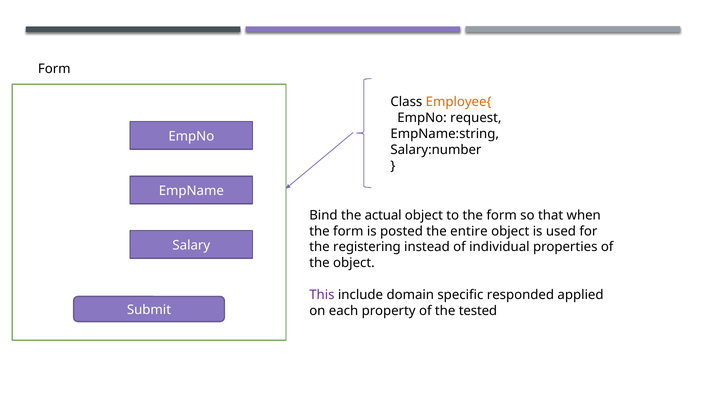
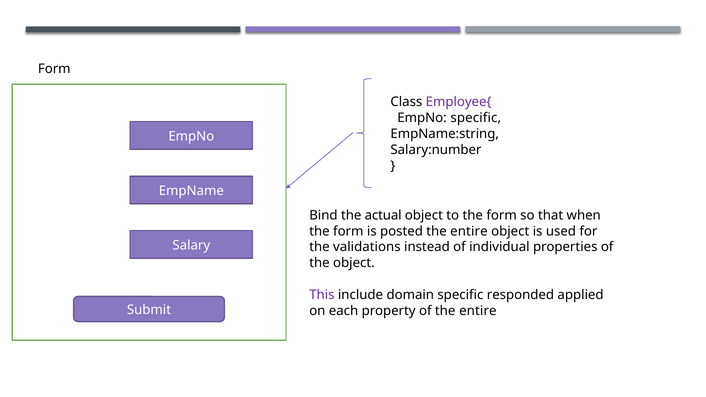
Employee{ colour: orange -> purple (459, 102)
EmpNo request: request -> specific (476, 118)
registering: registering -> validations (367, 247)
of the tested: tested -> entire (478, 311)
